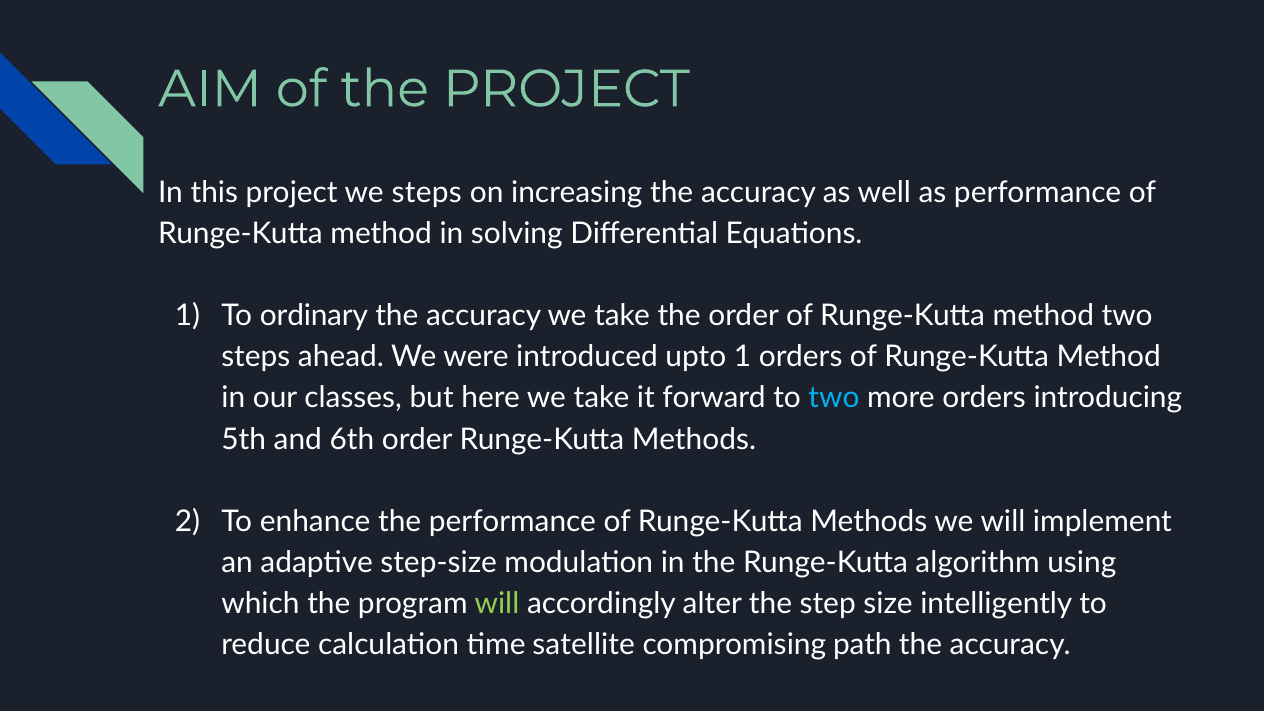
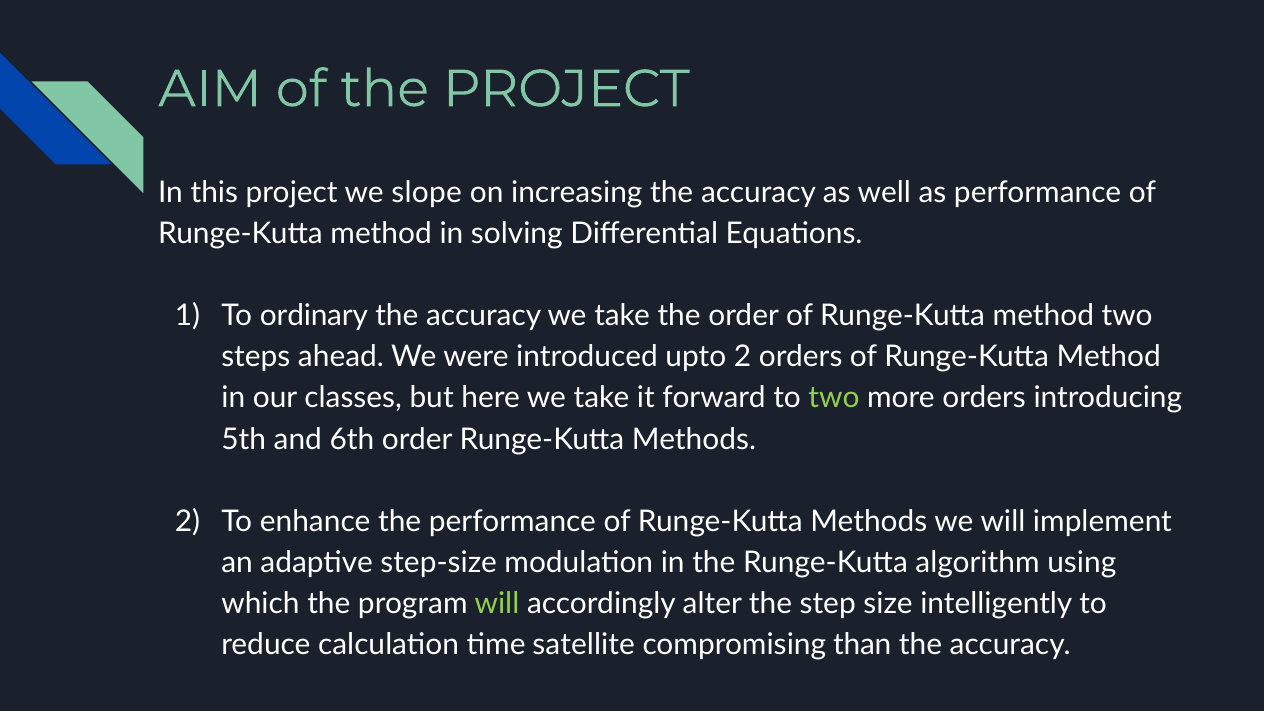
we steps: steps -> slope (427, 192)
upto 1: 1 -> 2 (743, 357)
two colour: light blue -> light green (834, 398)
path: path -> than (862, 645)
